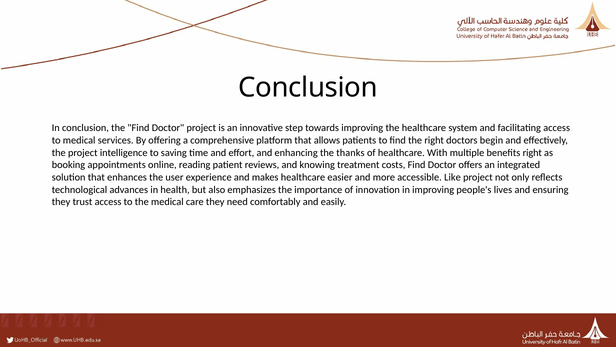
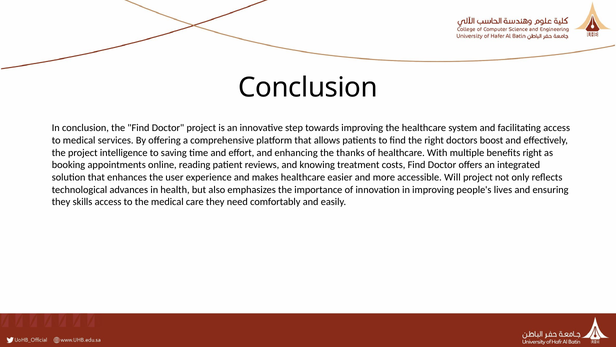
begin: begin -> boost (492, 140)
Like: Like -> Will (452, 177)
trust: trust -> skills (82, 202)
